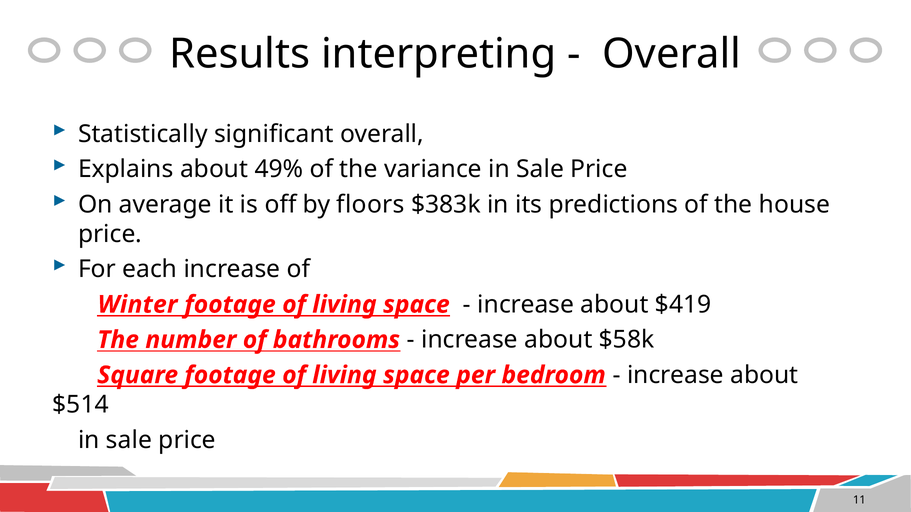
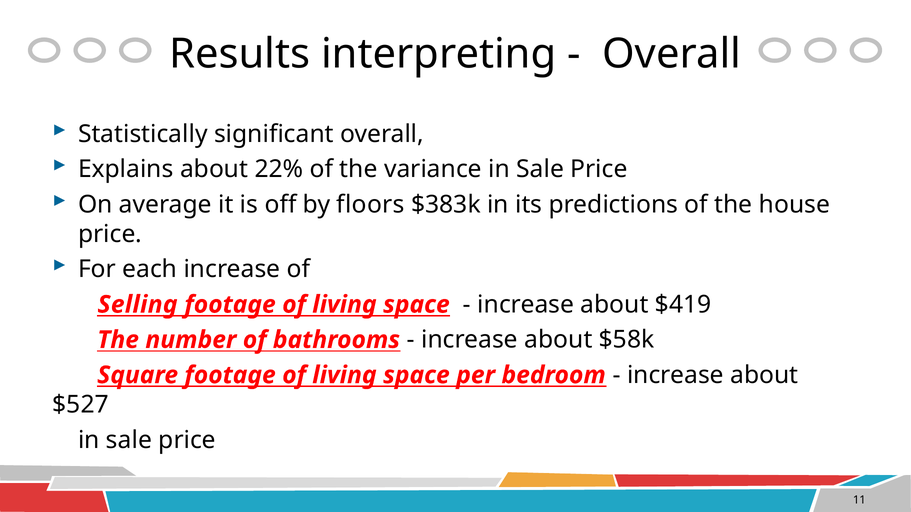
49%: 49% -> 22% (279, 169)
Winter: Winter -> Selling (138, 305)
$514: $514 -> $527 (81, 405)
